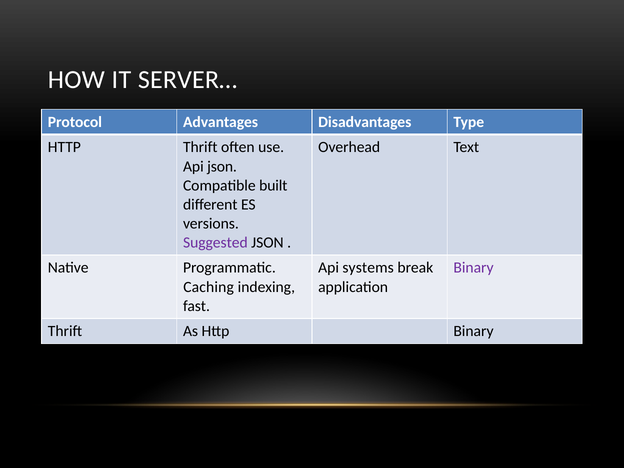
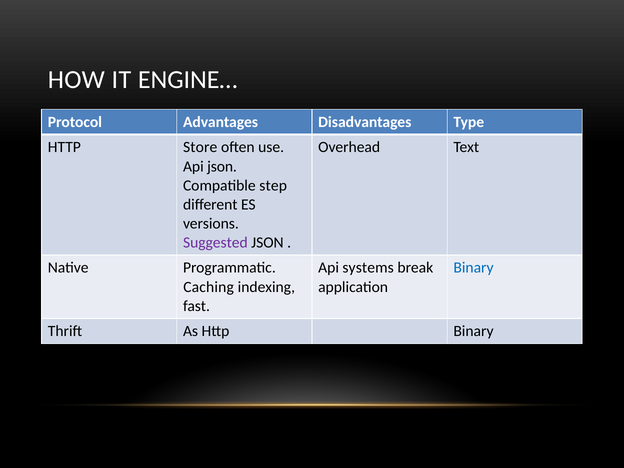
SERVER…: SERVER… -> ENGINE… (188, 80)
HTTP Thrift: Thrift -> Store (200, 147)
built: built -> step (273, 185)
Binary colour: purple -> blue (473, 268)
